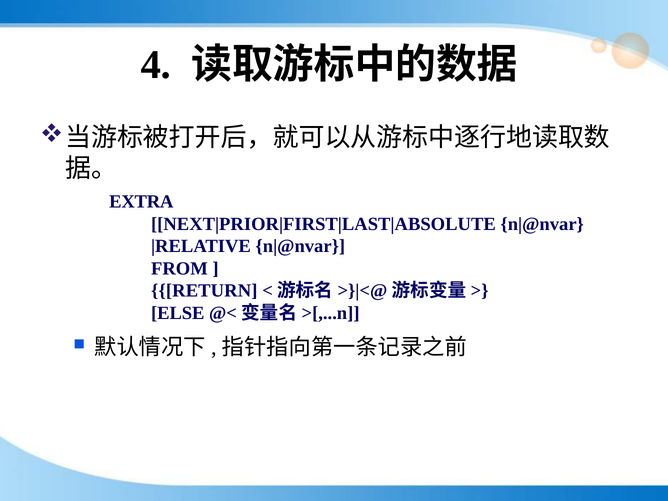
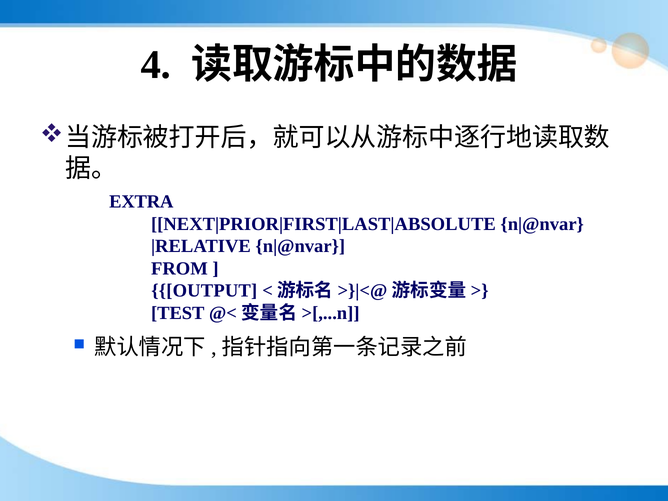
RETURN: RETURN -> OUTPUT (204, 291)
ELSE: ELSE -> TEST (178, 313)
